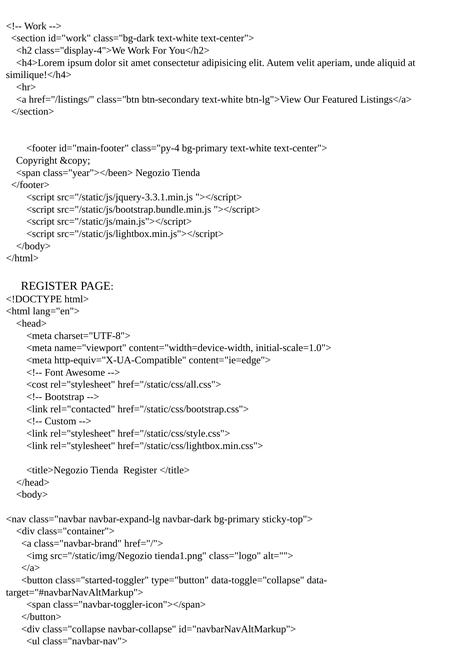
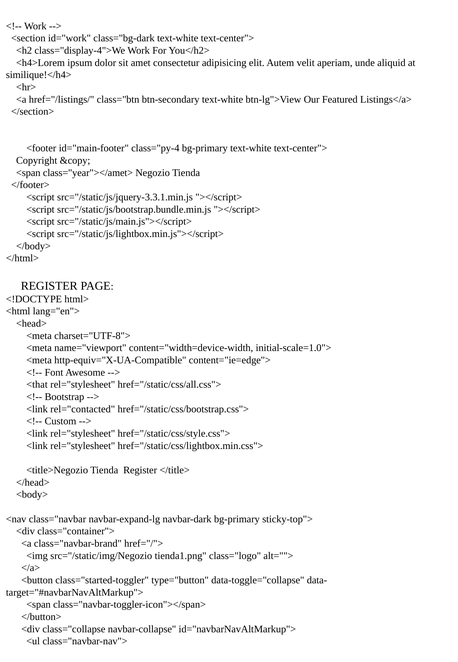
class="year"></been>: class="year"></been> -> class="year"></amet> (88, 173)
<cost: <cost -> <that (37, 384)
